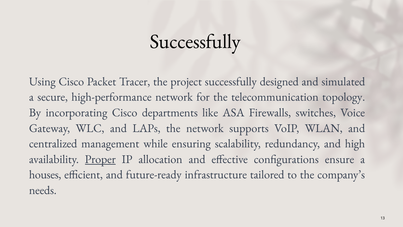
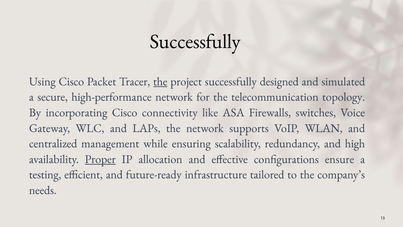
the underline: none -> present (160, 81)
departments: departments -> connectivity (170, 112)
houses: houses -> testing (45, 175)
